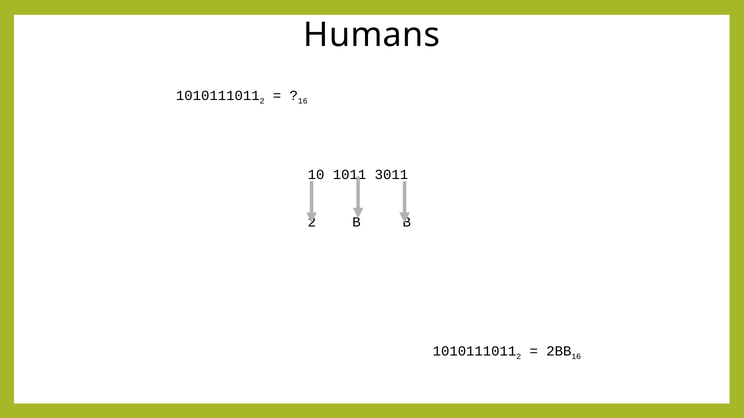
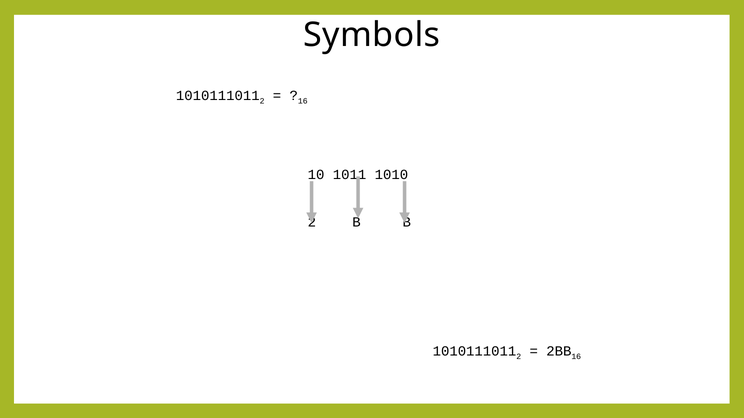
Humans: Humans -> Symbols (372, 35)
3011: 3011 -> 1010 (391, 175)
